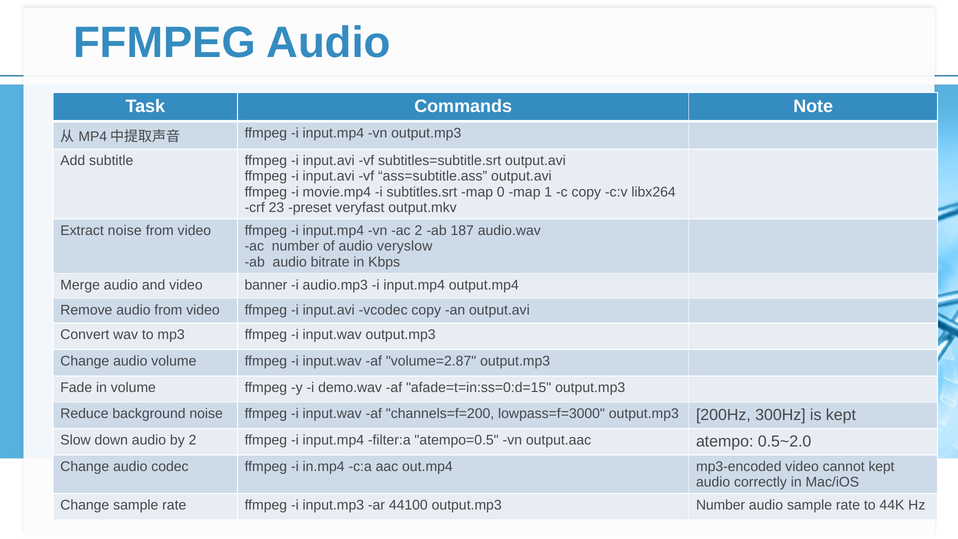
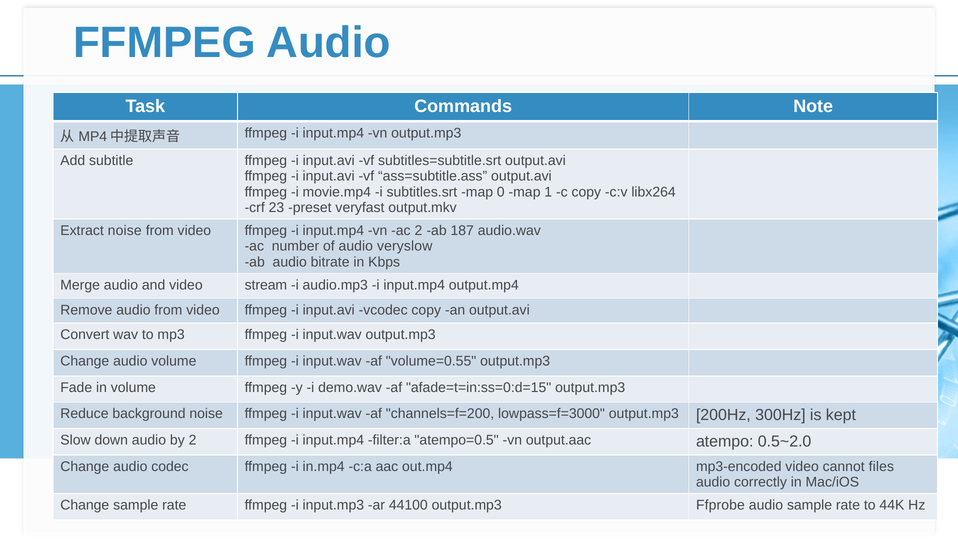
banner: banner -> stream (266, 285)
volume=2.87: volume=2.87 -> volume=0.55 (431, 361)
cannot kept: kept -> files (881, 466)
output.mp3 Number: Number -> Ffprobe (720, 505)
